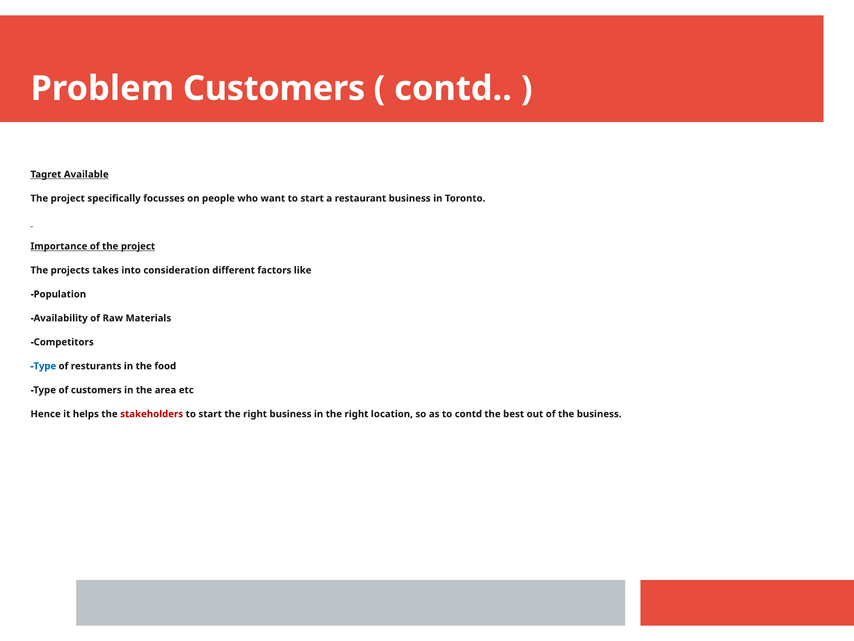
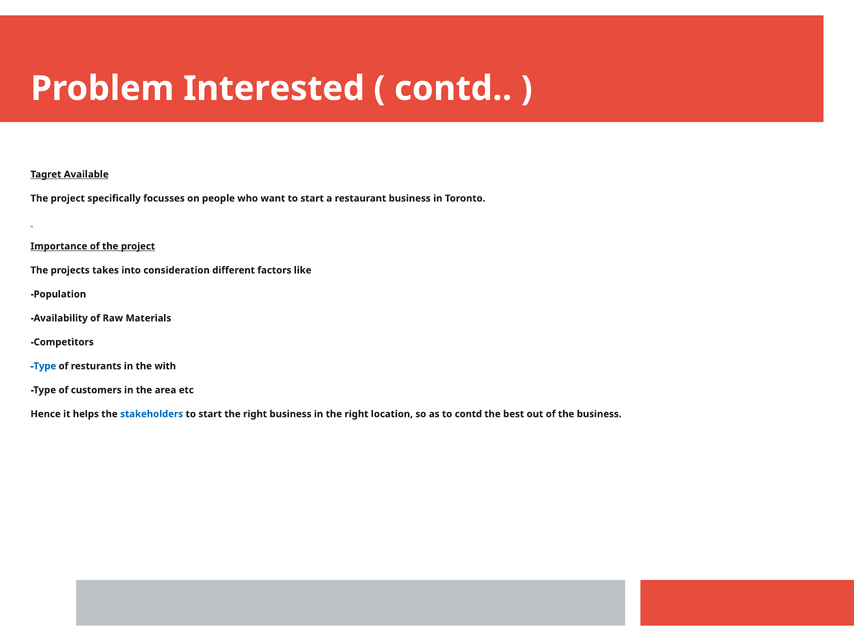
Problem Customers: Customers -> Interested (274, 88)
food: food -> with (165, 366)
stakeholders colour: red -> blue (152, 414)
